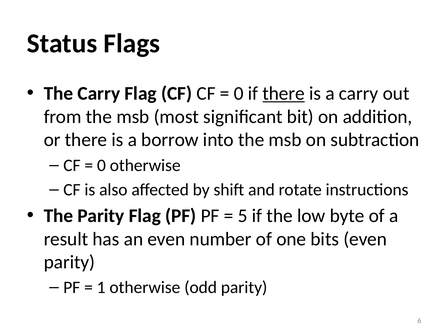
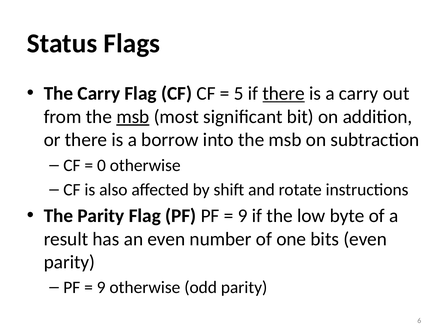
0: 0 -> 5 (239, 94)
msb underline: none -> present (133, 117)
5: 5 -> 9 (243, 216)
1: 1 -> 9 (101, 288)
